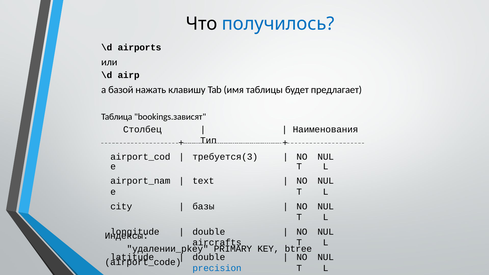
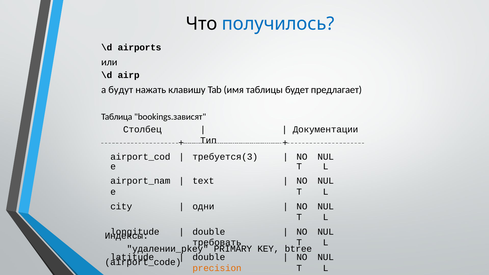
базой: базой -> будут (121, 90)
Наименования: Наименования -> Документации (326, 130)
базы: базы -> одни (203, 206)
aircrafts: aircrafts -> требовать (217, 243)
precision colour: blue -> orange (217, 268)
